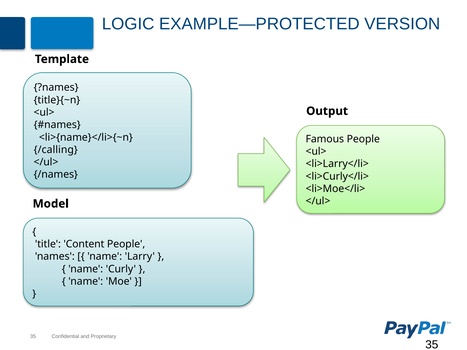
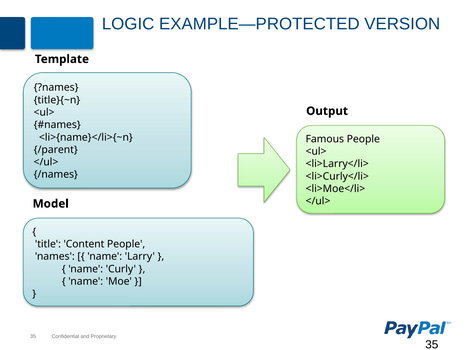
/calling: /calling -> /parent (56, 150)
